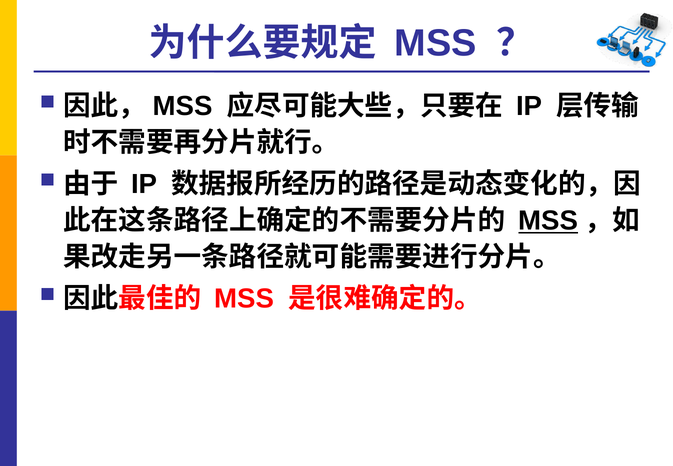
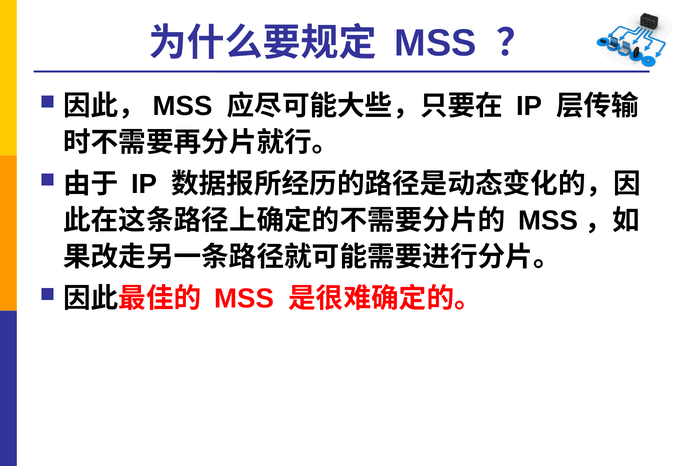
MSS underline: present -> none (548, 221)
